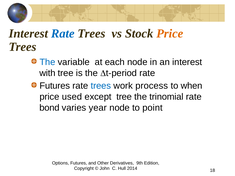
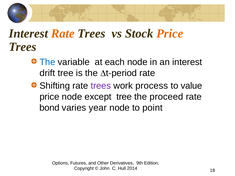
Rate colour: blue -> orange (63, 34)
with: with -> drift (47, 73)
Futures: Futures -> Shifting (55, 86)
trees colour: blue -> purple (101, 86)
when: when -> value (191, 86)
price used: used -> node (72, 97)
trinomial: trinomial -> proceed (166, 97)
